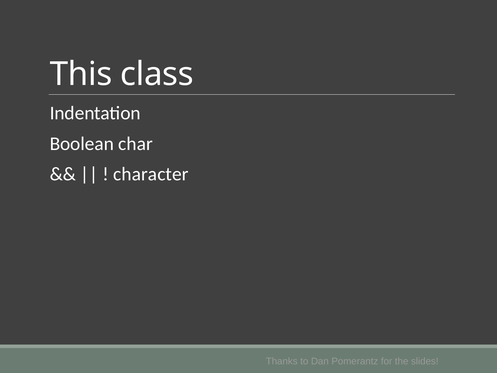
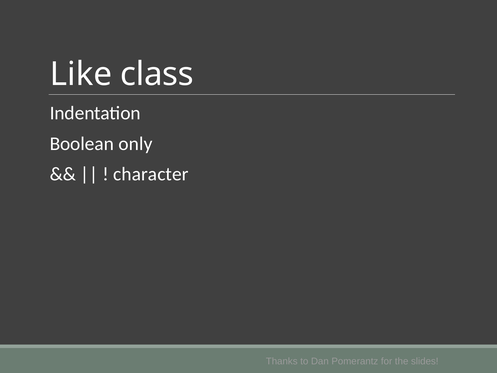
This: This -> Like (81, 74)
char: char -> only (136, 144)
